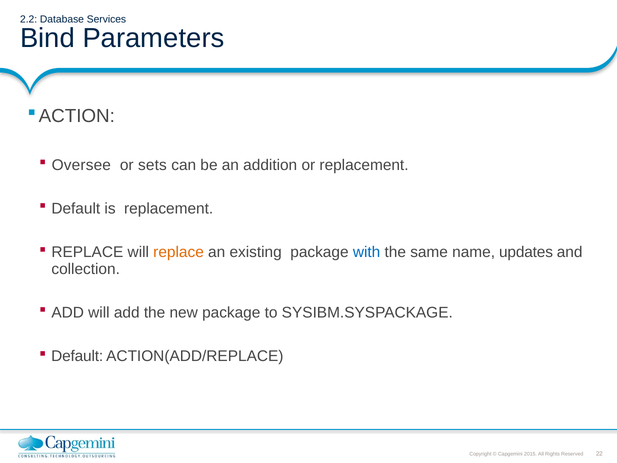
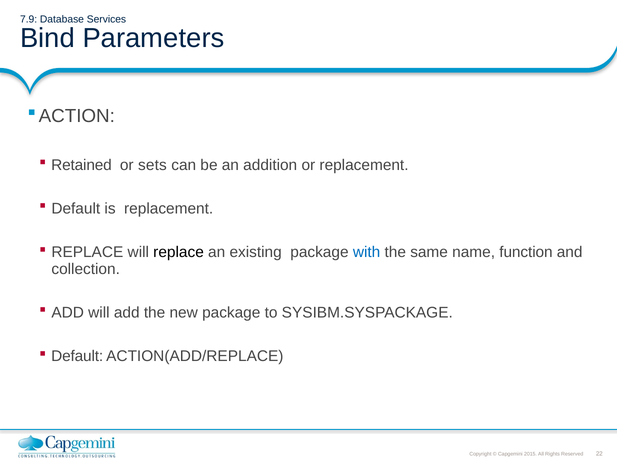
2.2: 2.2 -> 7.9 (29, 20)
Oversee: Oversee -> Retained (81, 165)
replace colour: orange -> black (179, 252)
updates: updates -> function (526, 252)
